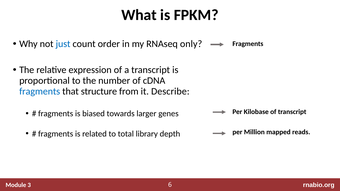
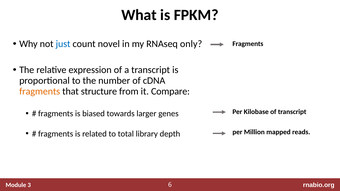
order: order -> novel (109, 44)
fragments colour: blue -> orange (40, 91)
Describe: Describe -> Compare (170, 91)
